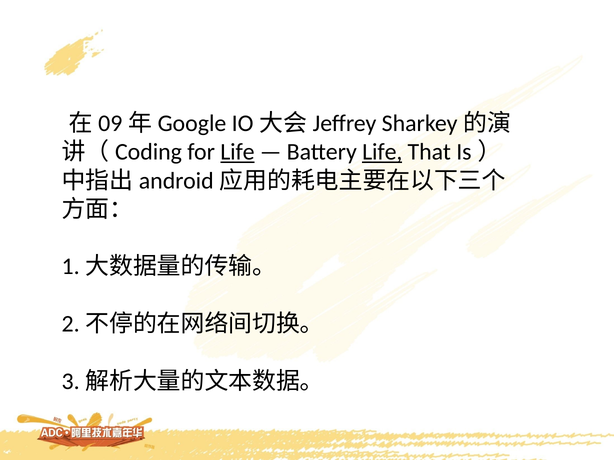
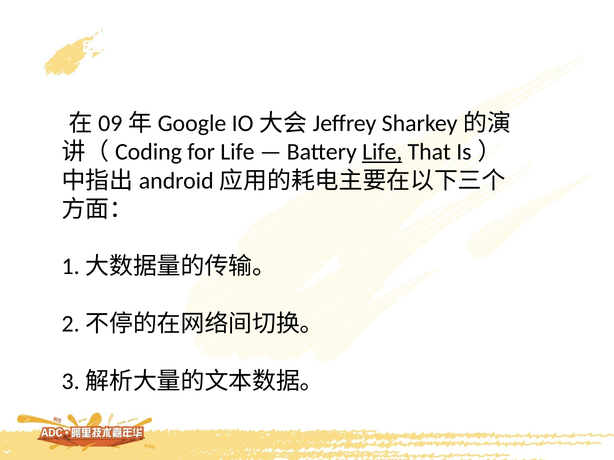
Life underline: present -> none (237, 152)
